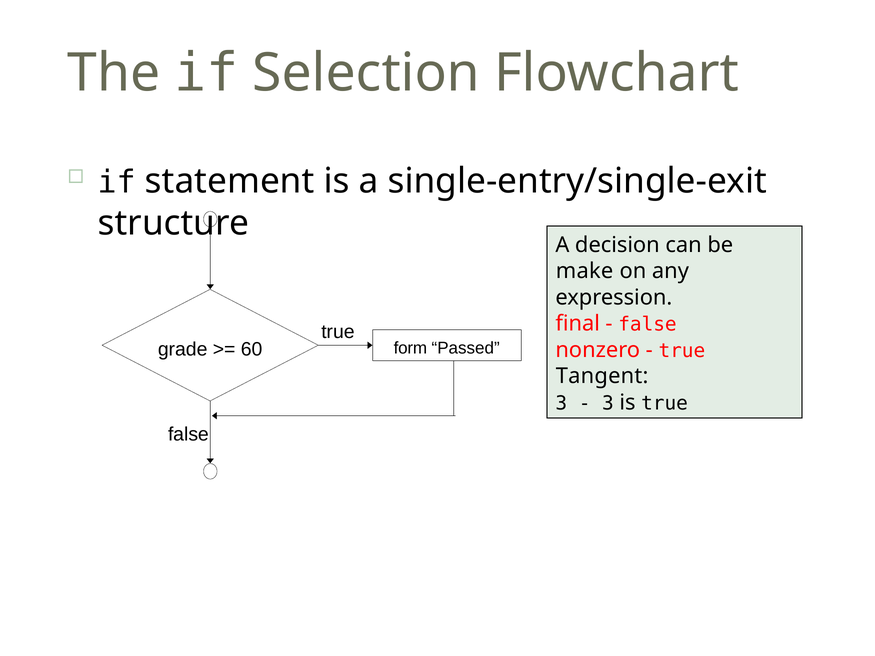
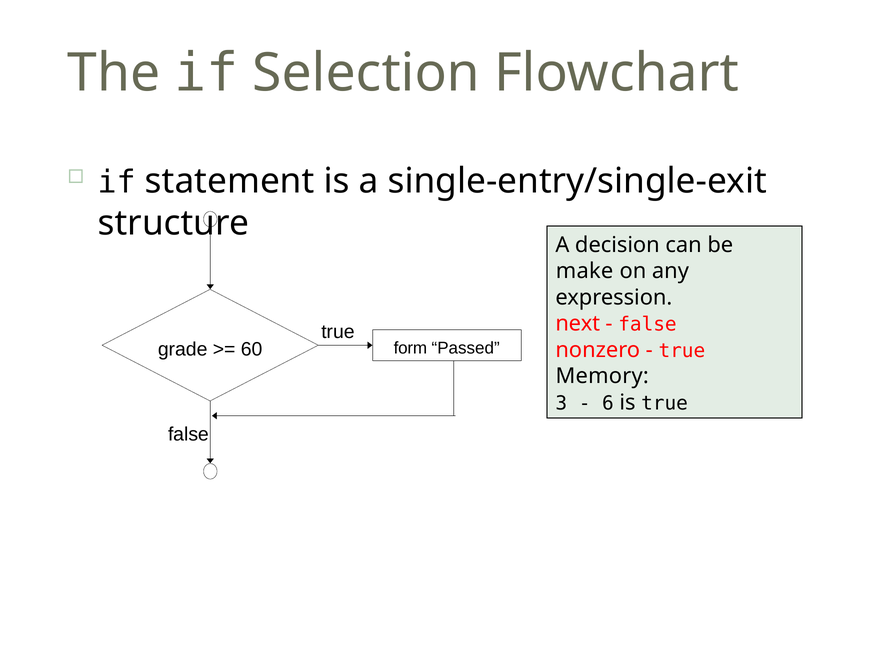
final: final -> next (578, 324)
Tangent: Tangent -> Memory (602, 376)
3: 3 -> 6 (608, 403)
